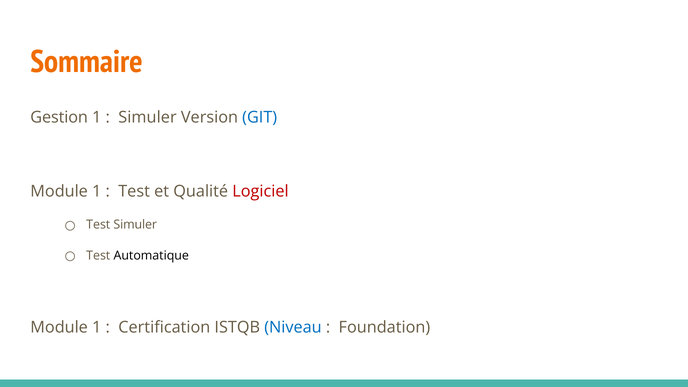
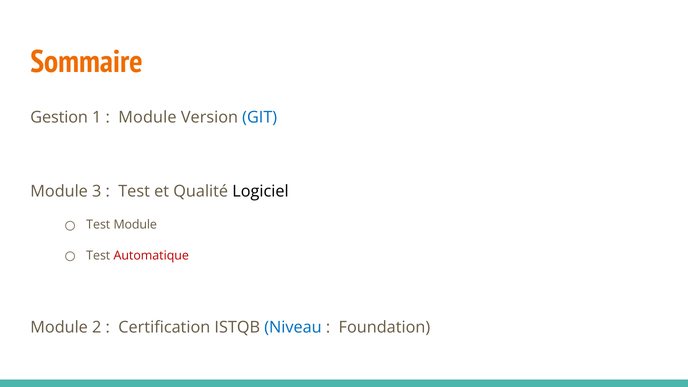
Simuler: Simuler -> Module (147, 118)
1: 1 -> 3 (97, 192)
Logiciel colour: red -> black (261, 192)
Test Simuler: Simuler -> Module (135, 225)
Automatique colour: black -> red (151, 256)
1: 1 -> 2 (97, 327)
